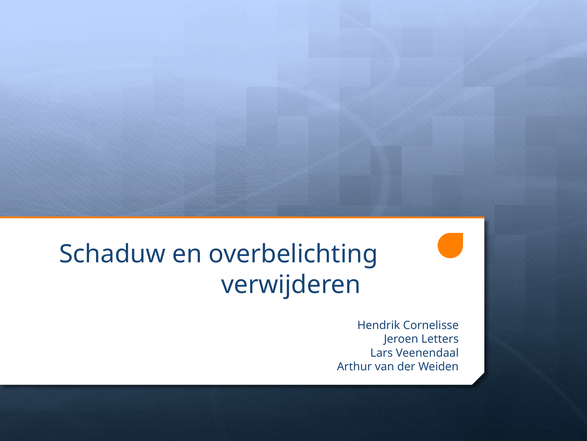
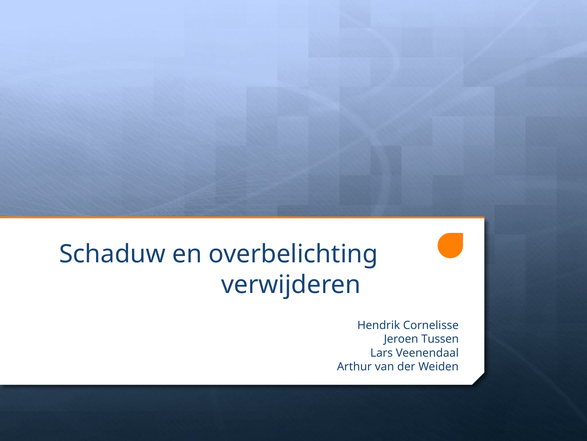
Letters: Letters -> Tussen (440, 339)
